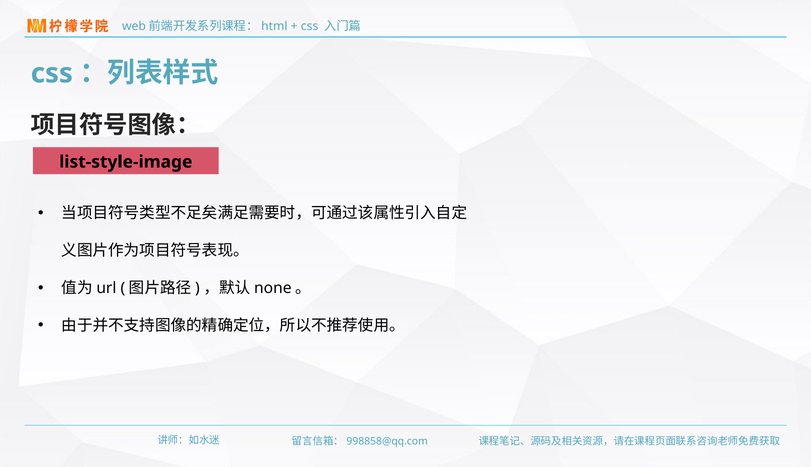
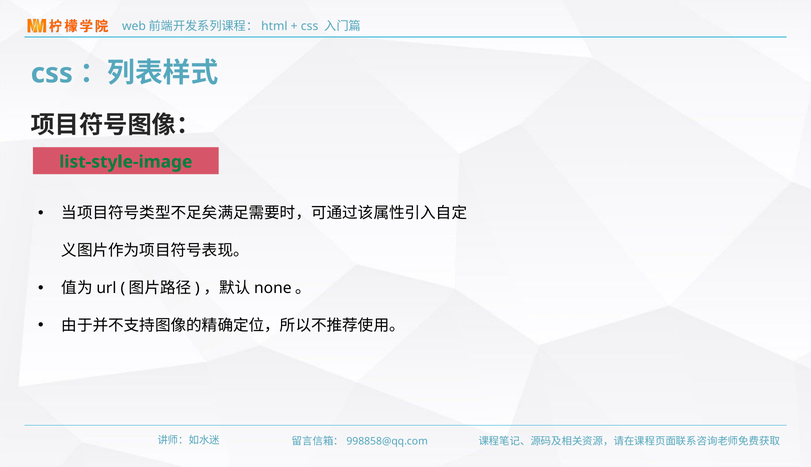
list-style-image colour: black -> green (126, 162)
